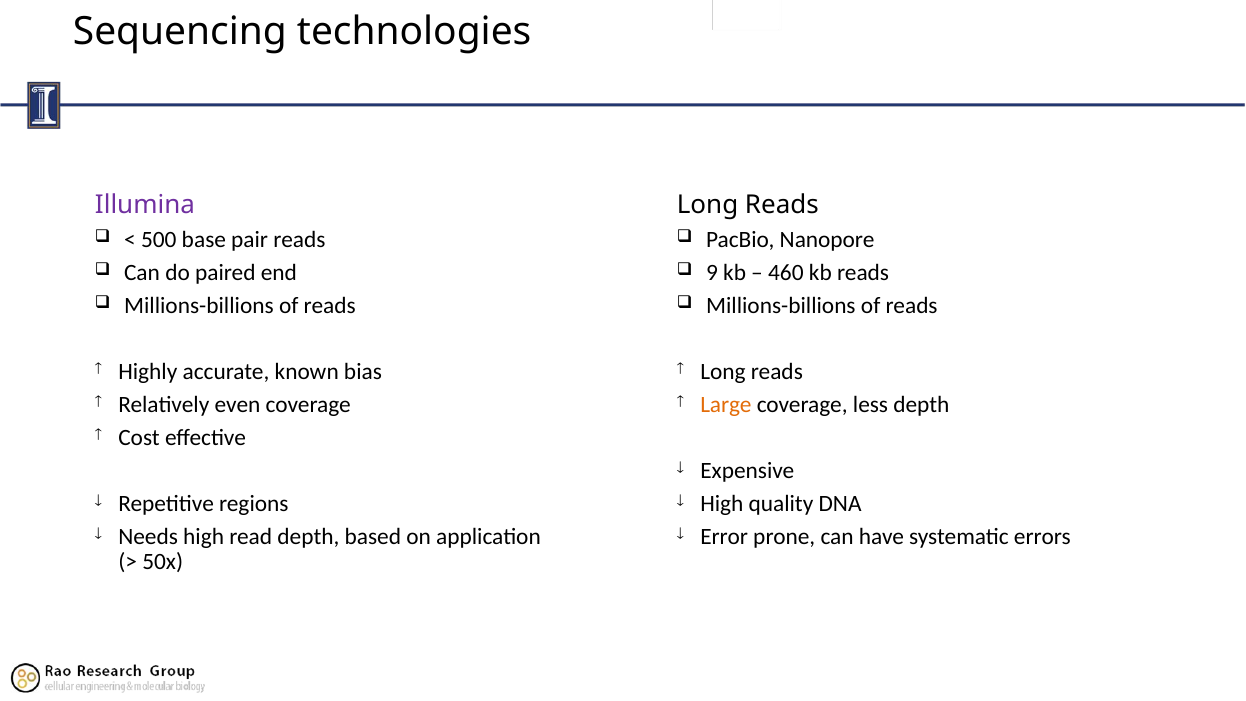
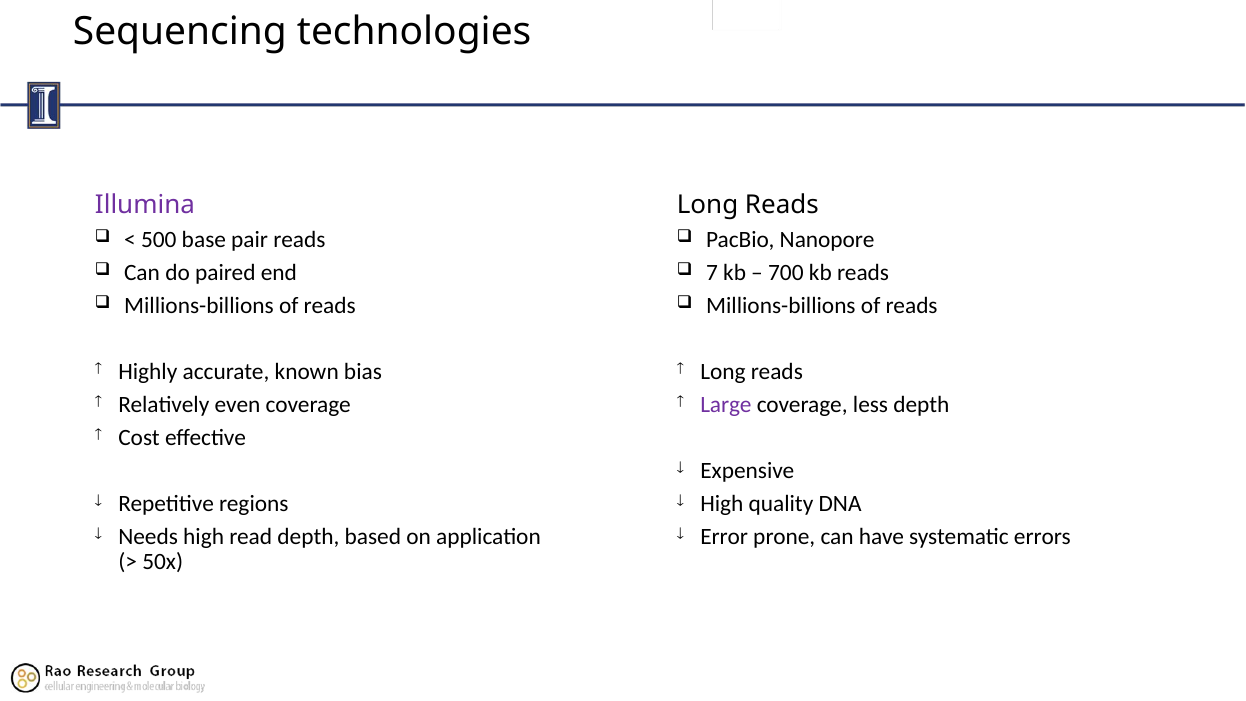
9: 9 -> 7 (712, 273)
460: 460 -> 700 (786, 273)
Large colour: orange -> purple (726, 405)
